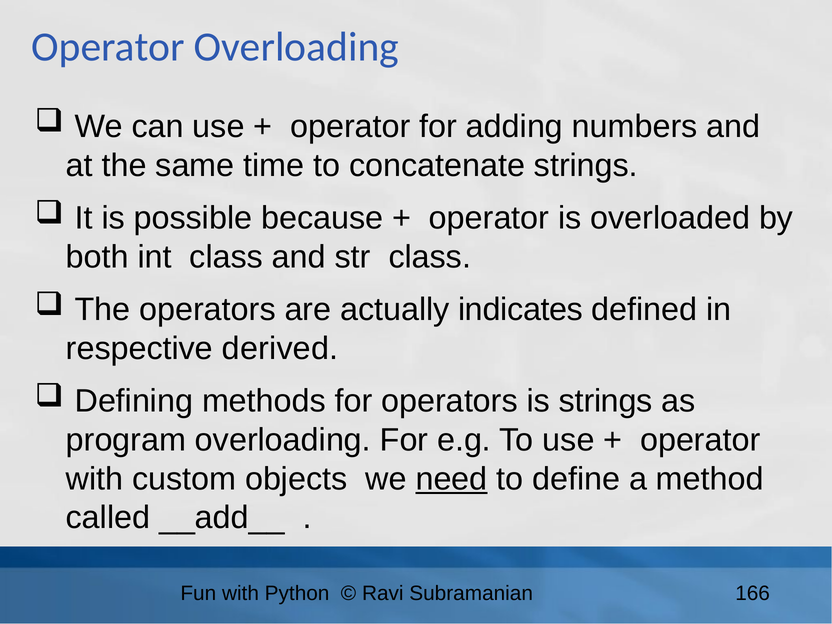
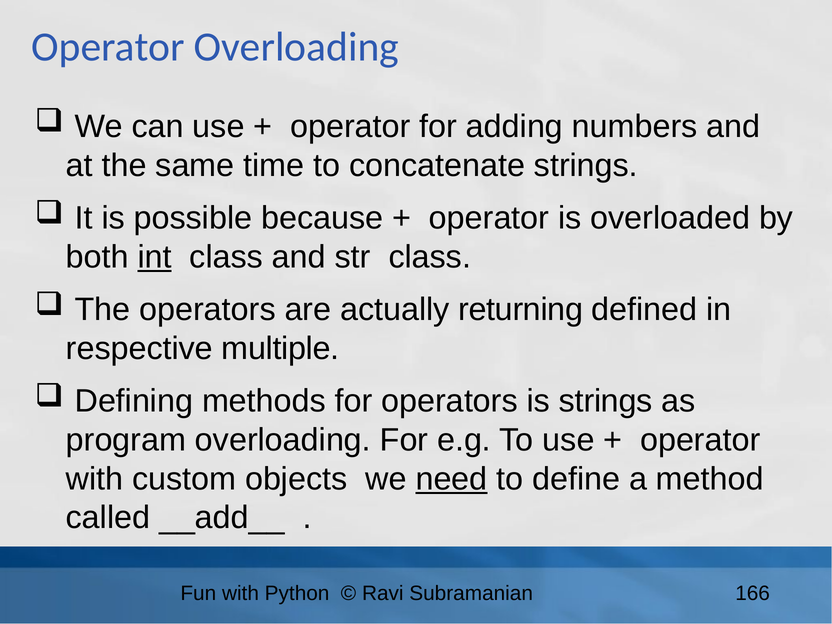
int underline: none -> present (155, 257)
indicates: indicates -> returning (521, 310)
derived: derived -> multiple (280, 349)
